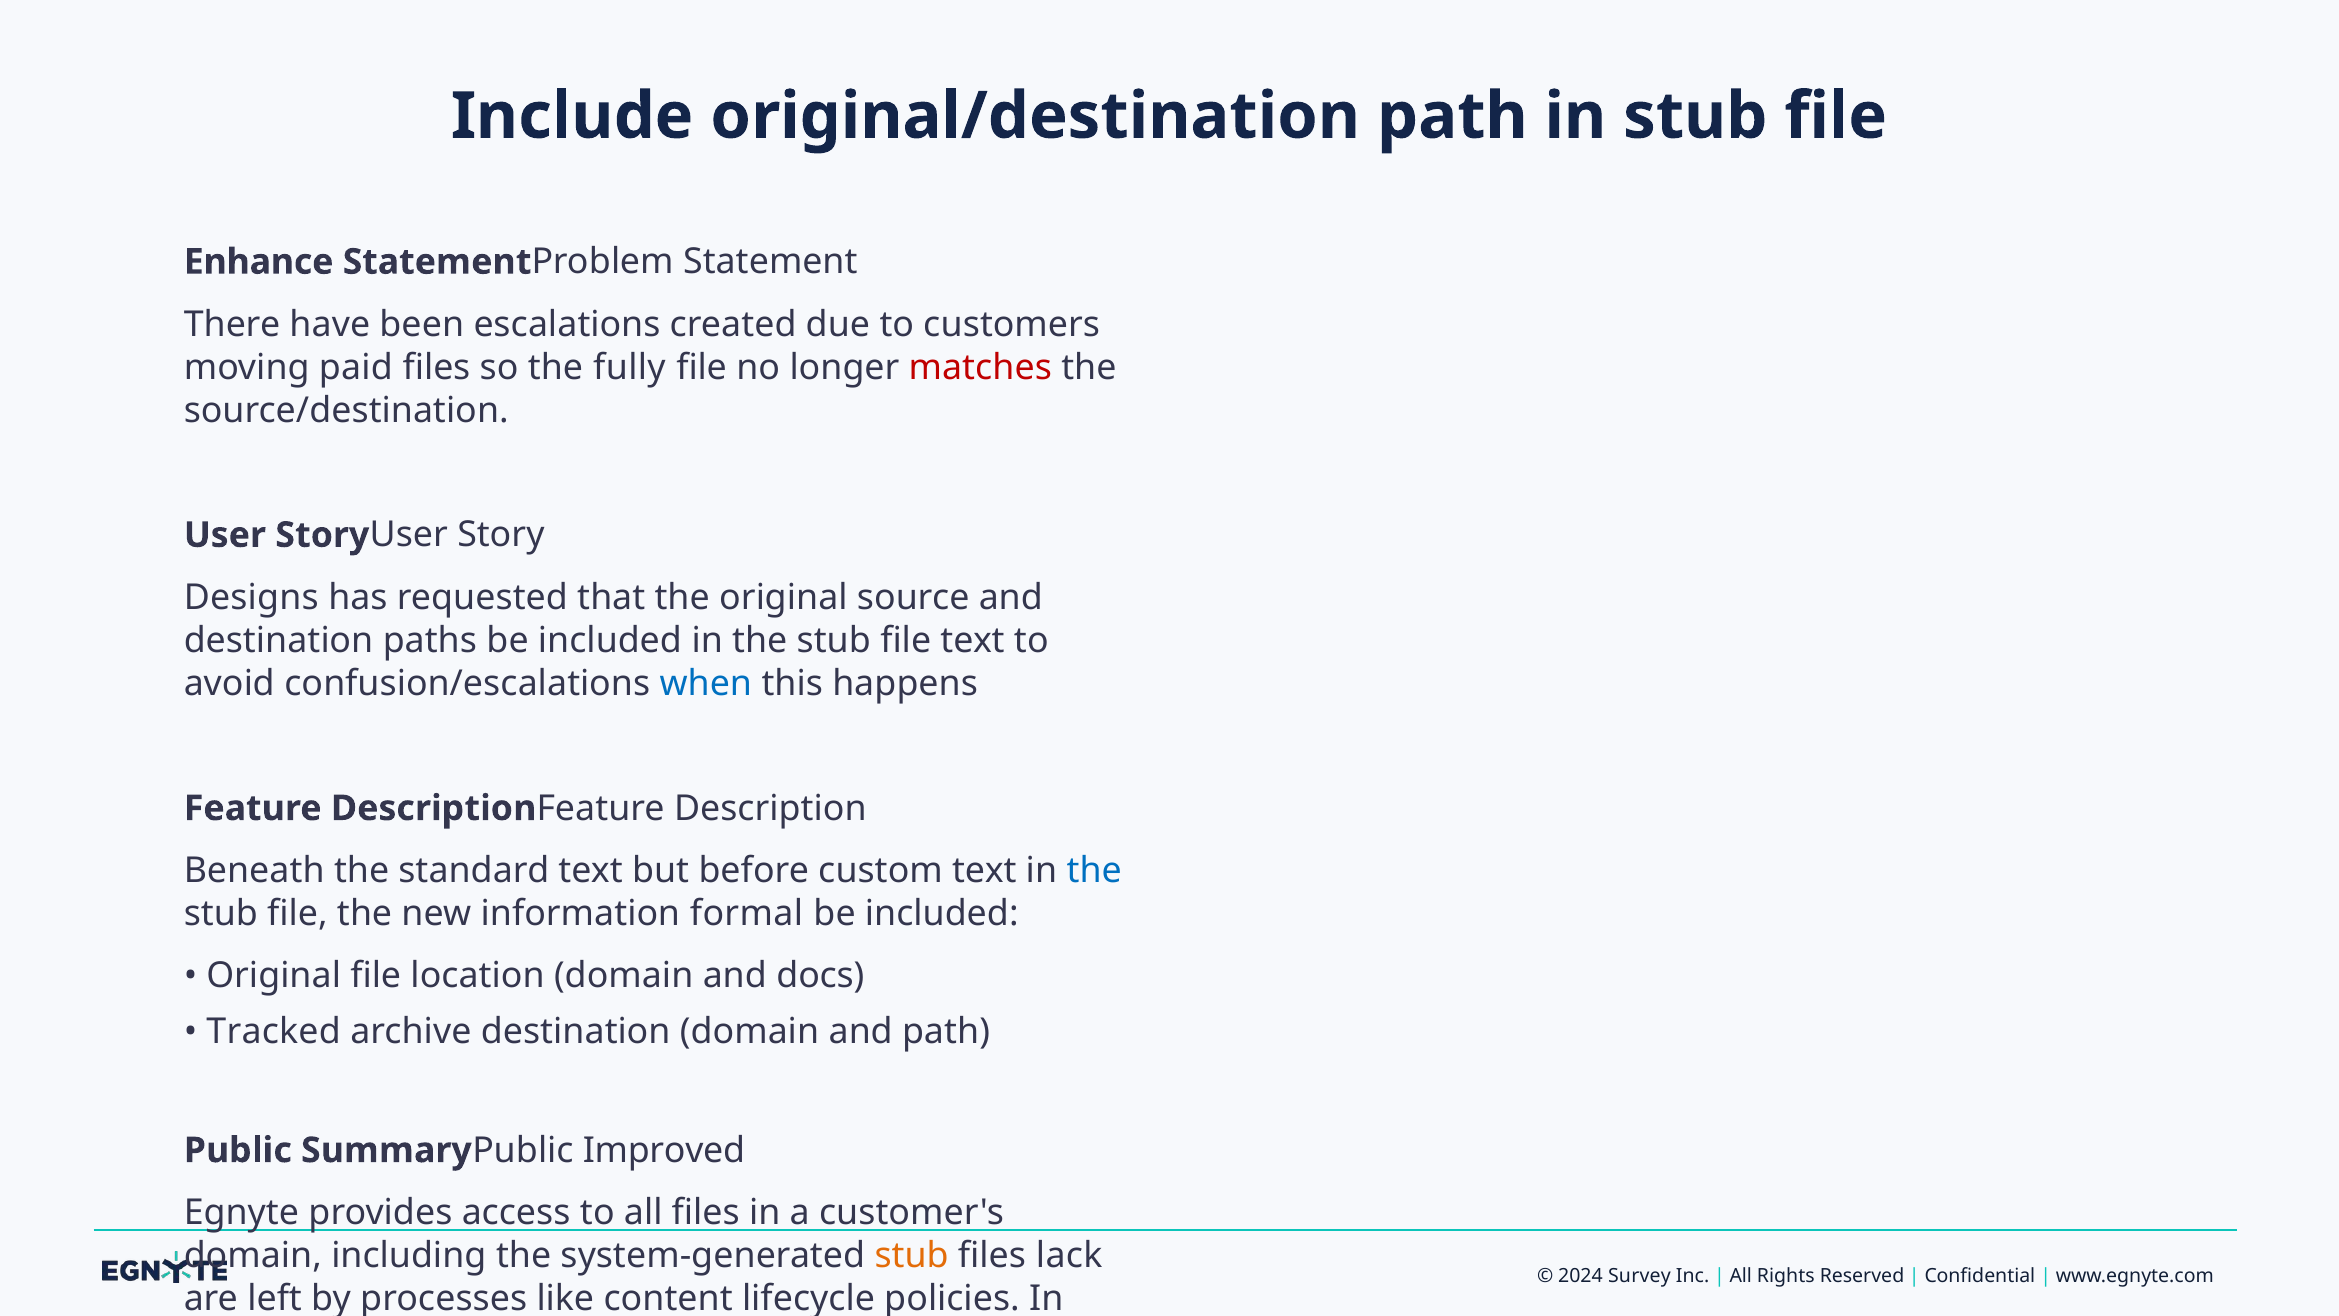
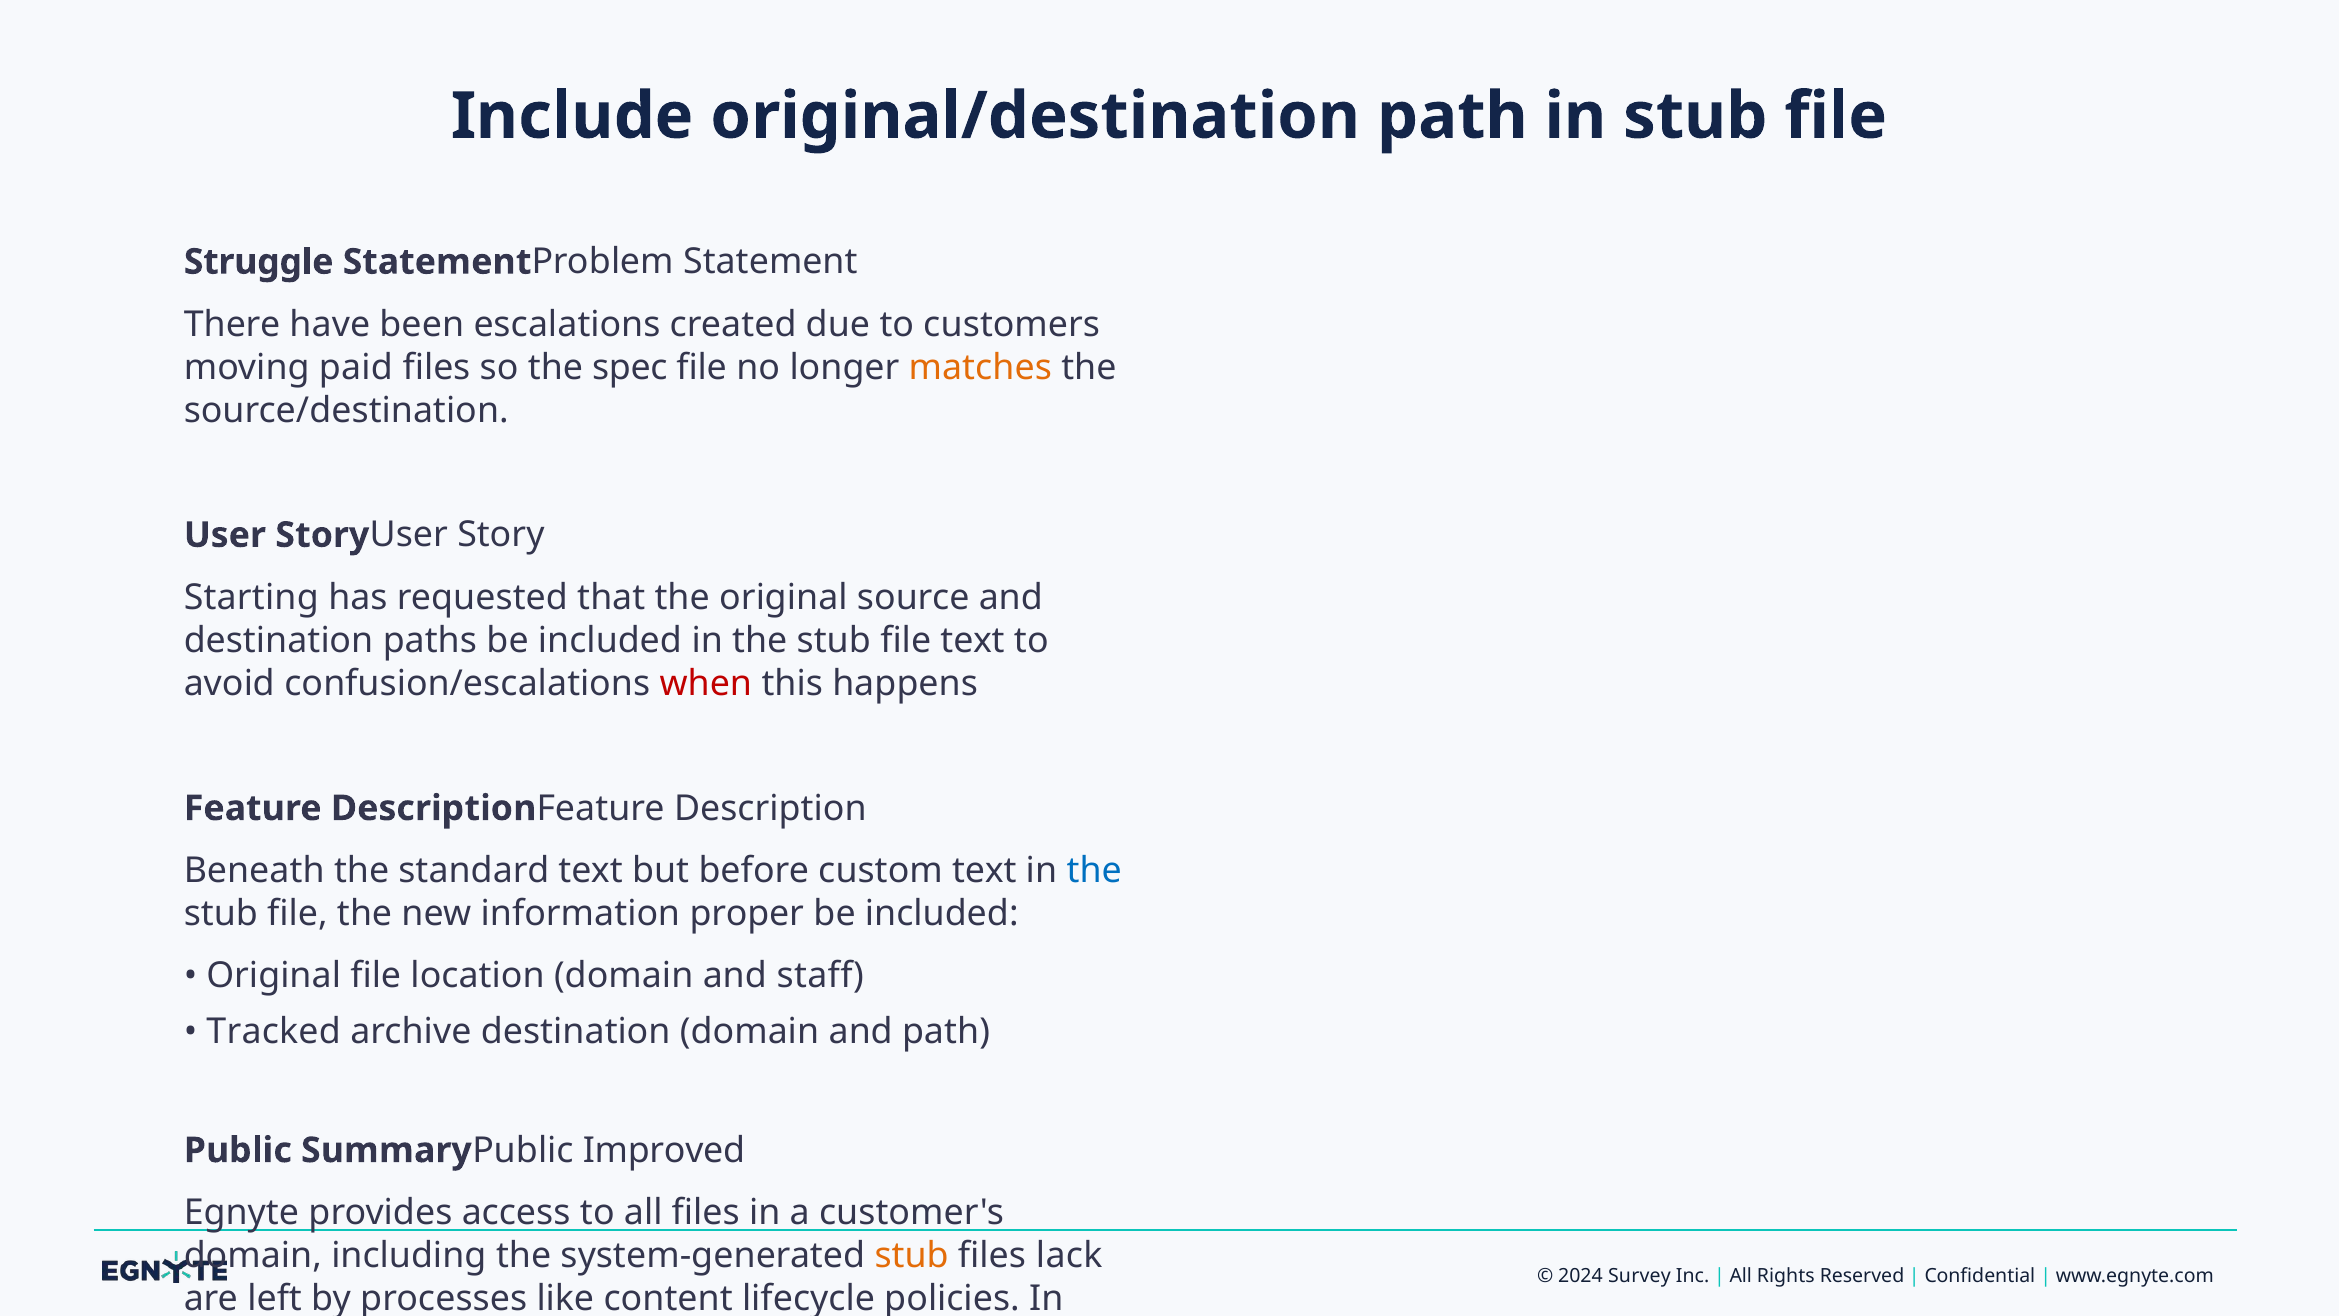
Enhance: Enhance -> Struggle (259, 262)
fully: fully -> spec (630, 367)
matches colour: red -> orange (980, 367)
Designs: Designs -> Starting (251, 597)
when colour: blue -> red (706, 683)
formal: formal -> proper (747, 913)
docs: docs -> staff (820, 976)
